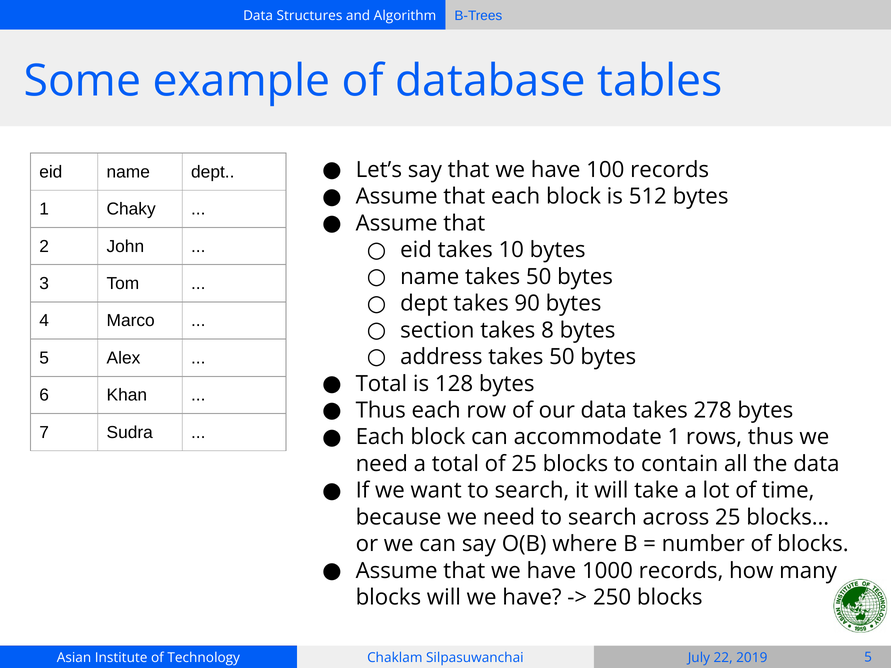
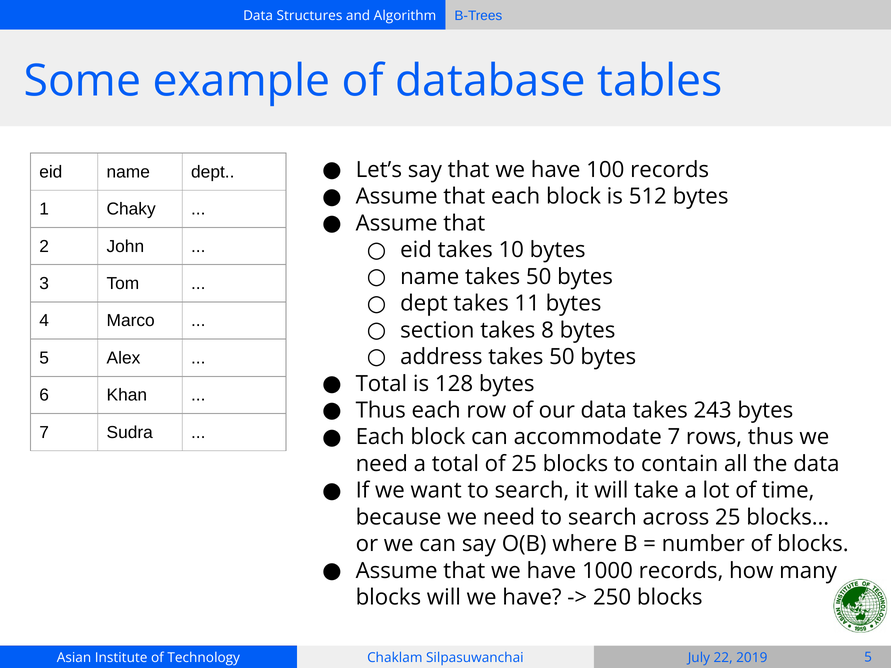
90: 90 -> 11 (527, 304)
278: 278 -> 243 (713, 411)
accommodate 1: 1 -> 7 (674, 437)
